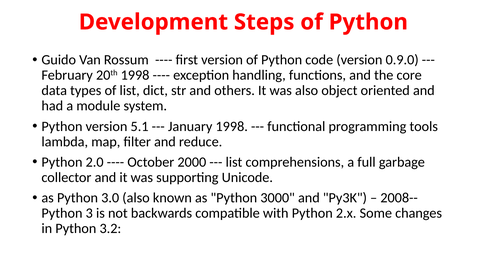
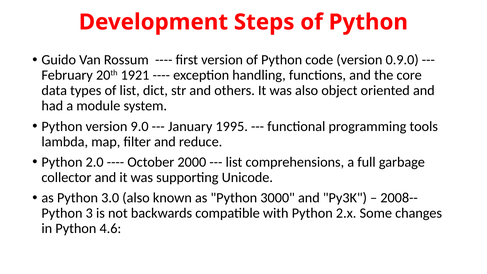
20th 1998: 1998 -> 1921 (135, 75)
5.1: 5.1 -> 9.0 (140, 126)
January 1998: 1998 -> 1995 (232, 126)
3.2: 3.2 -> 4.6 (110, 229)
